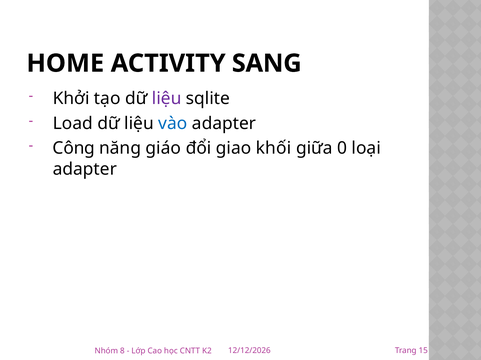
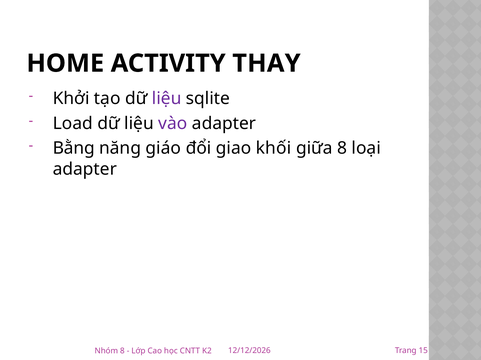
SANG: SANG -> THAY (266, 63)
vào colour: blue -> purple (173, 124)
Công: Công -> Bằng (74, 149)
giữa 0: 0 -> 8 (342, 149)
